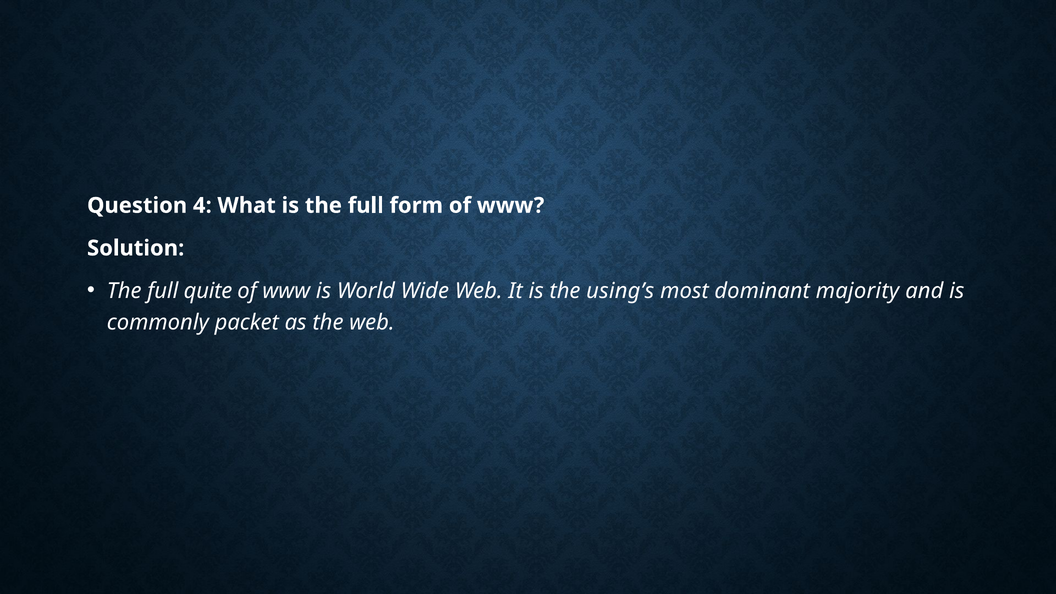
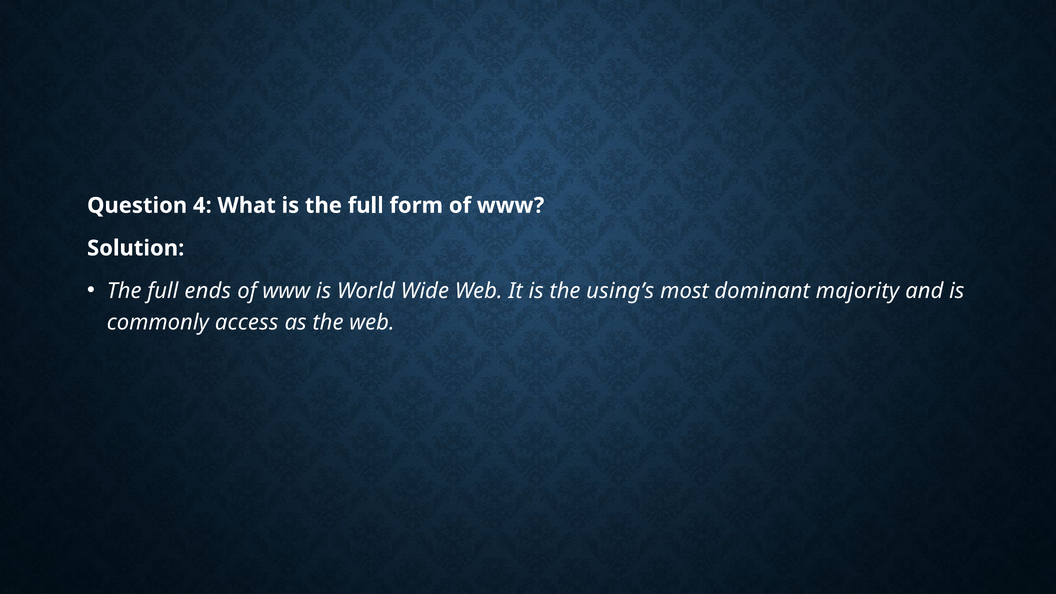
quite: quite -> ends (208, 291)
packet: packet -> access (247, 323)
